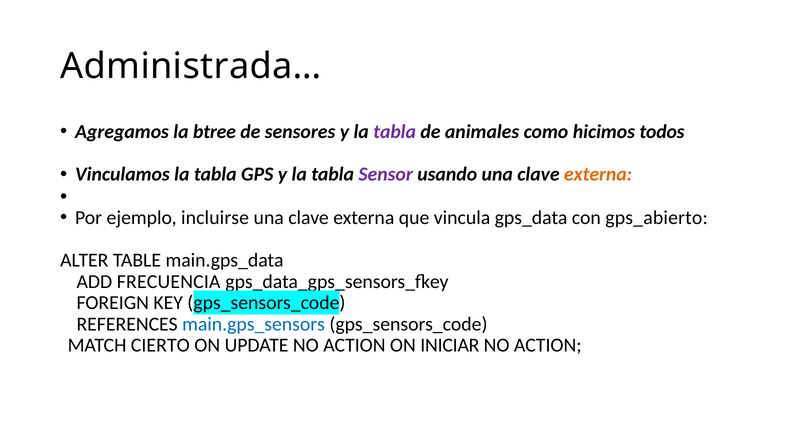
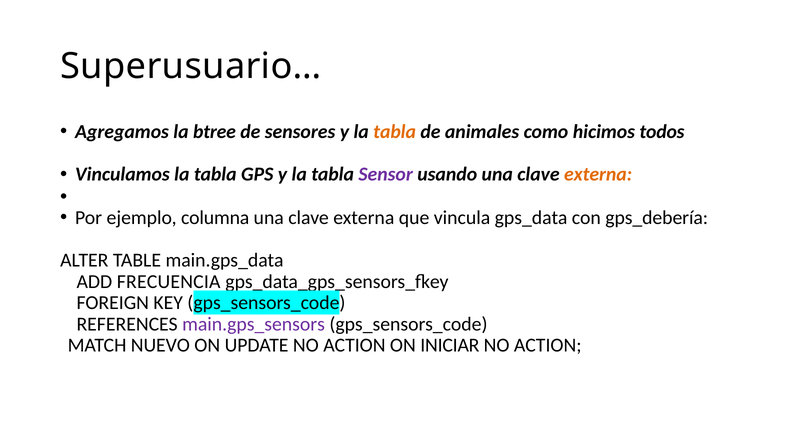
Administrada…: Administrada… -> Superusuario… (191, 66)
tabla colour: purple -> orange (395, 132)
incluirse: incluirse -> columna (215, 218)
gps_abierto: gps_abierto -> gps_debería (657, 218)
main.gps_sensors colour: blue -> purple (254, 324)
CIERTO: CIERTO -> NUEVO (160, 346)
